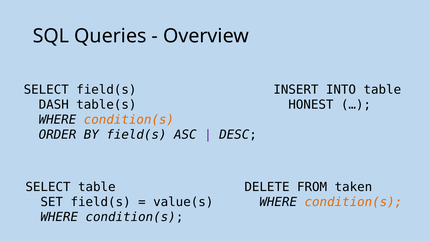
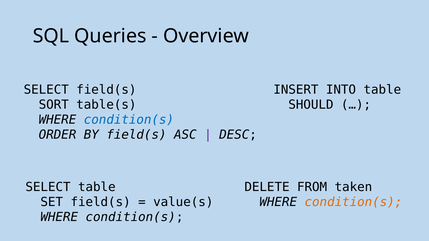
DASH: DASH -> SORT (54, 105)
HONEST: HONEST -> SHOULD (311, 105)
condition(s colour: orange -> blue (129, 120)
